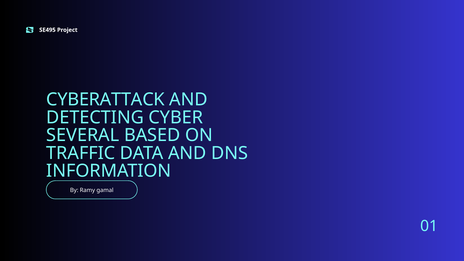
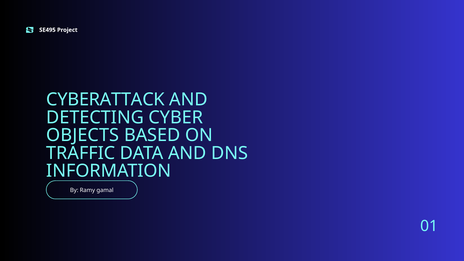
SEVERAL: SEVERAL -> OBJECTS (83, 135)
